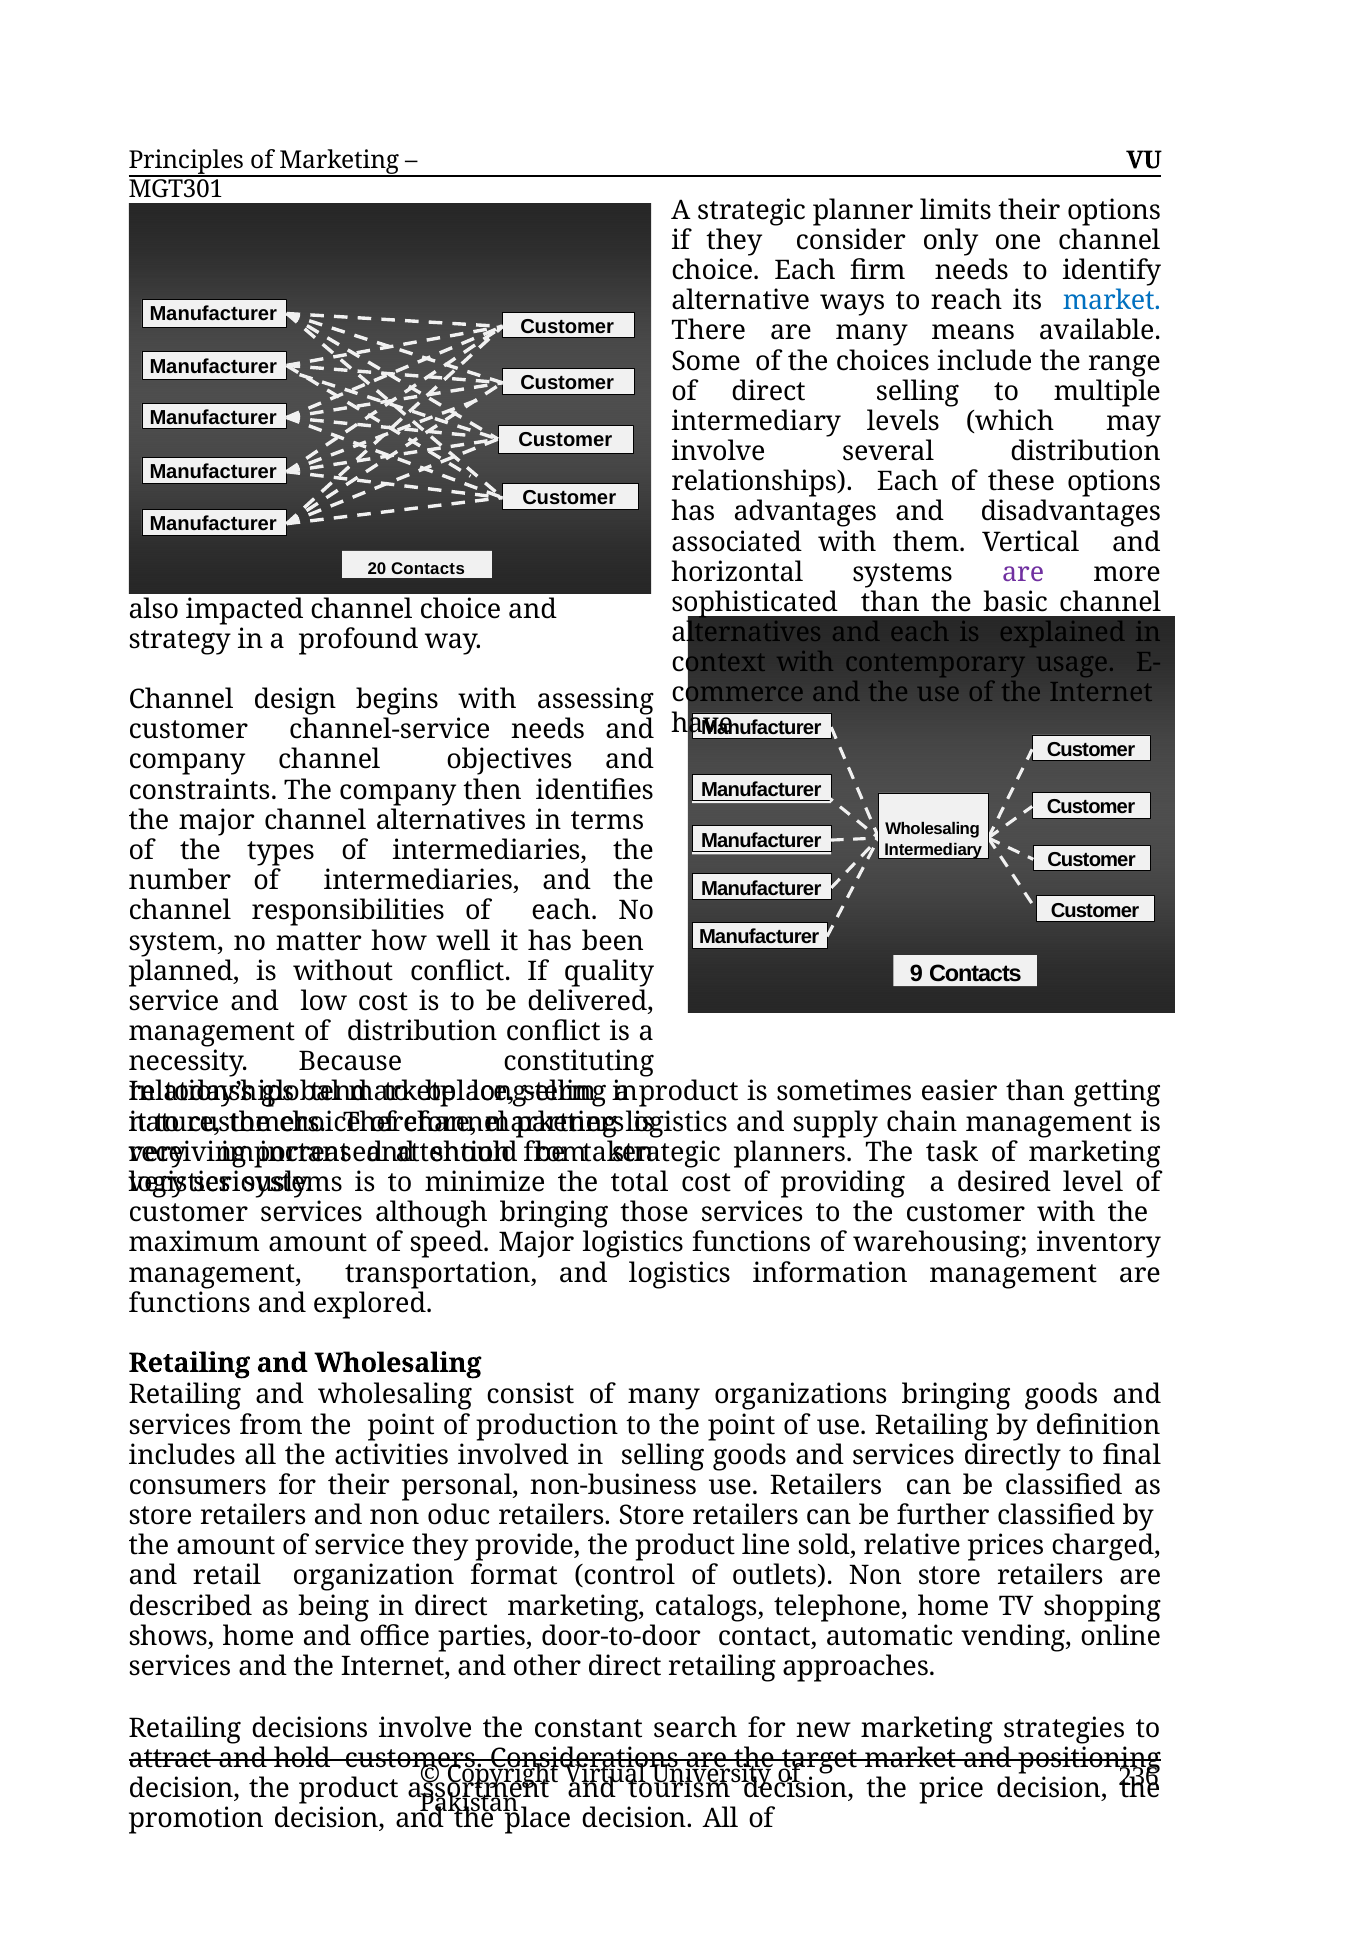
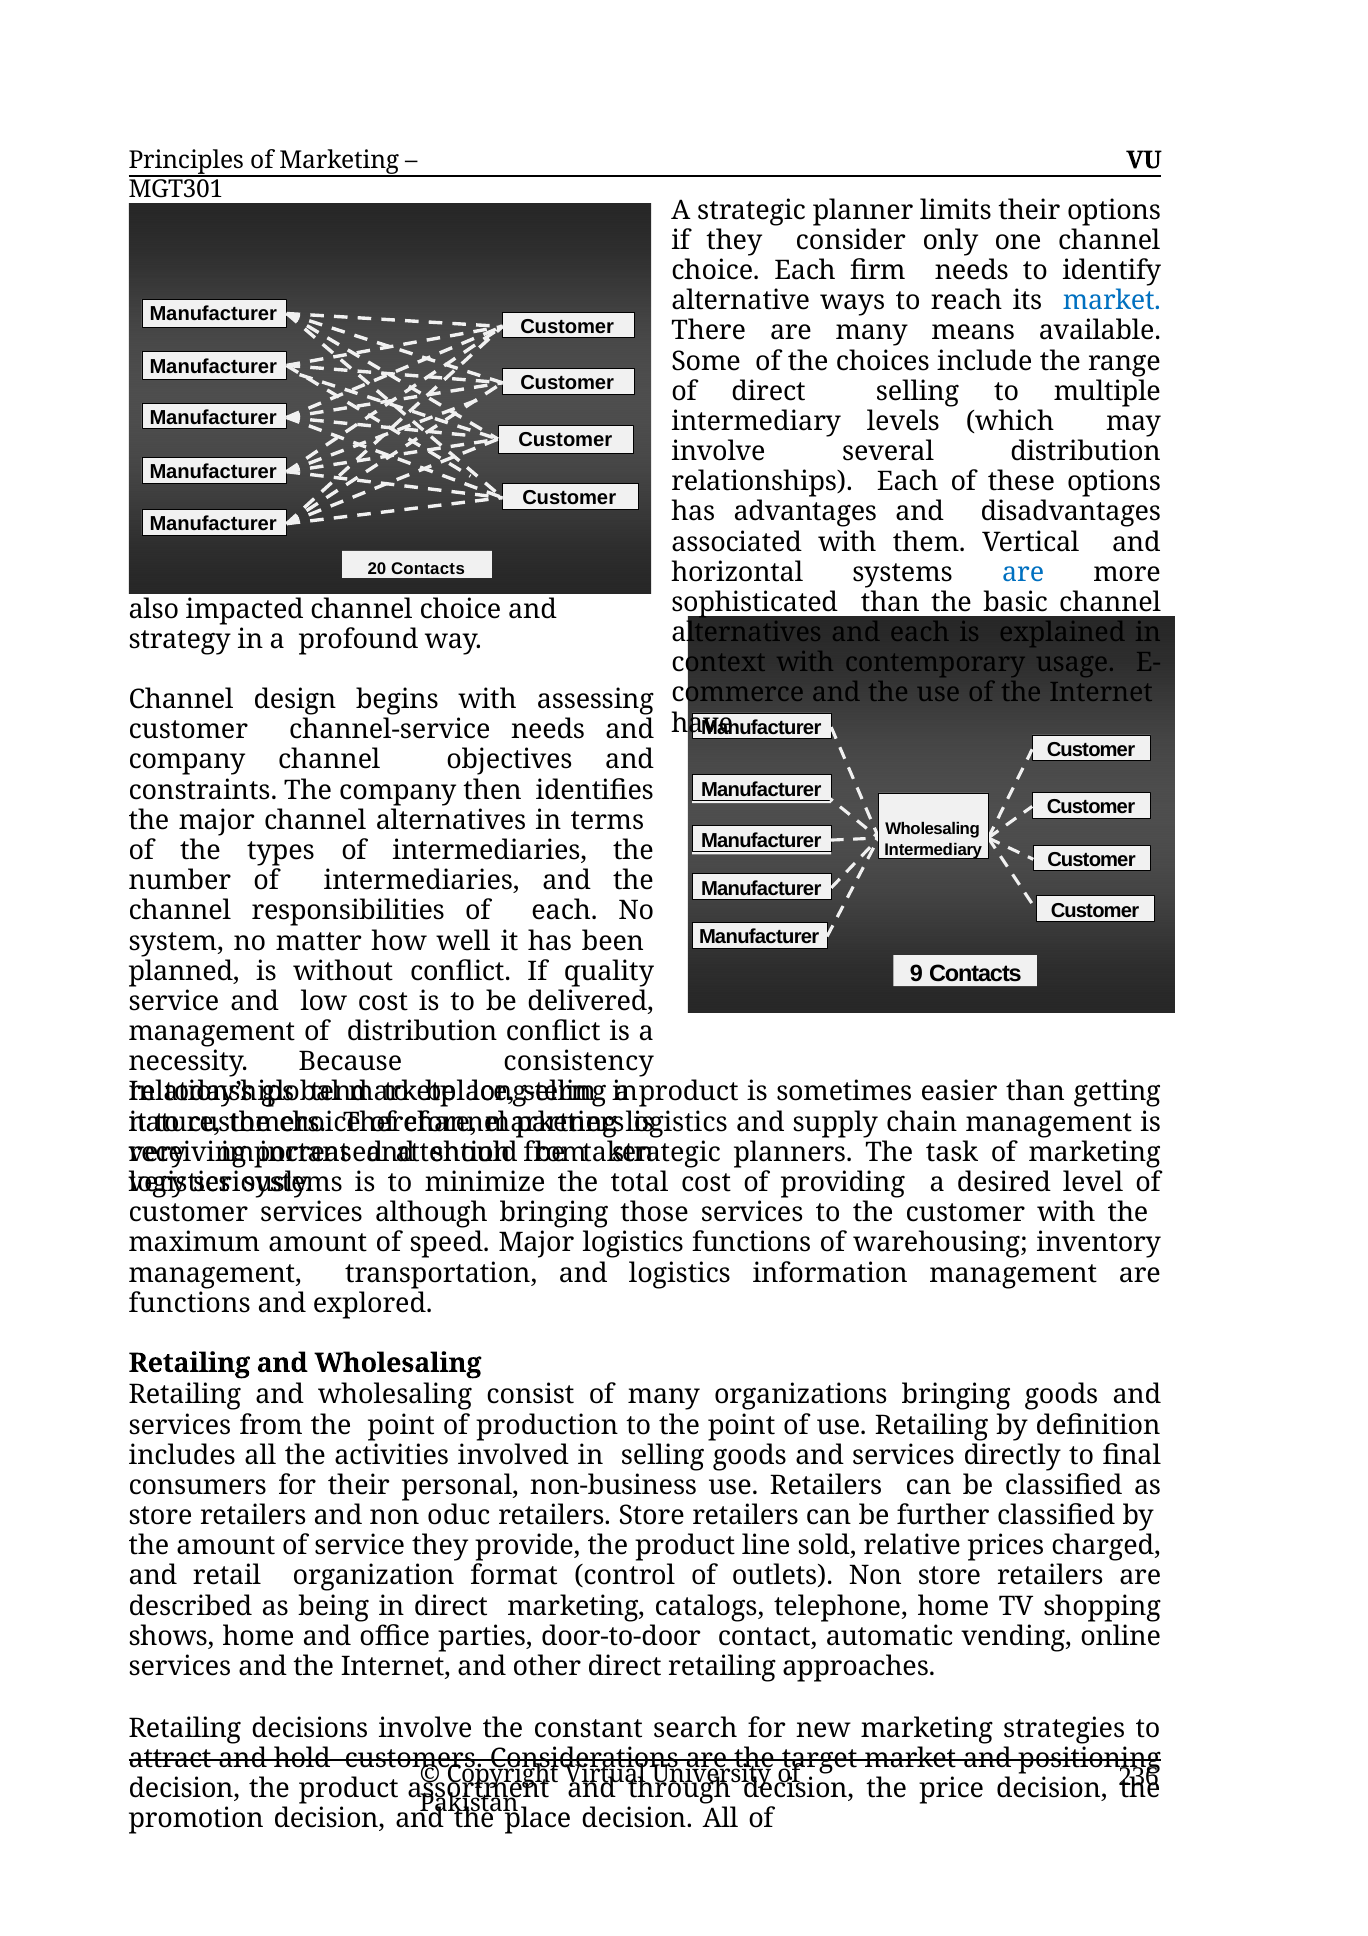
are colour: purple -> blue (1023, 572)
constituting: constituting -> consistency (579, 1062)
tourism: tourism -> through (679, 1788)
